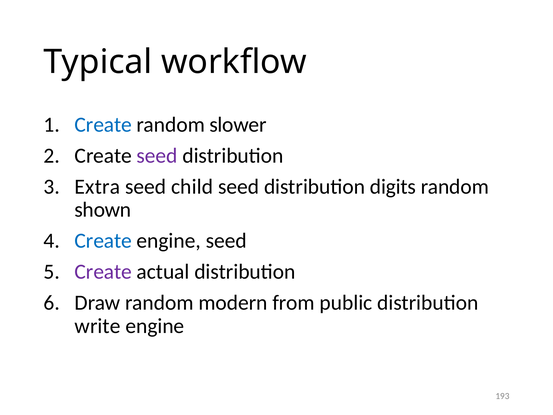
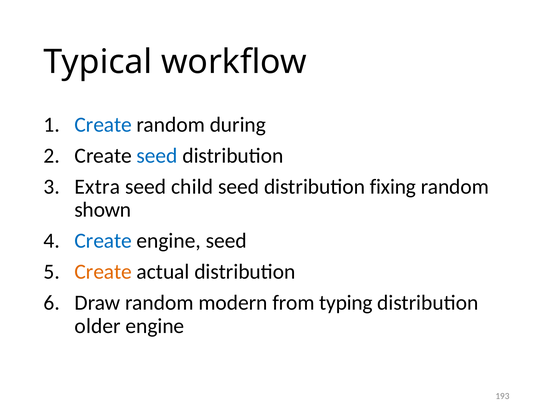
slower: slower -> during (238, 125)
seed colour: purple -> blue (157, 156)
digits: digits -> fixing (393, 186)
Create colour: purple -> orange (103, 272)
public: public -> typing (346, 302)
write: write -> older (98, 326)
